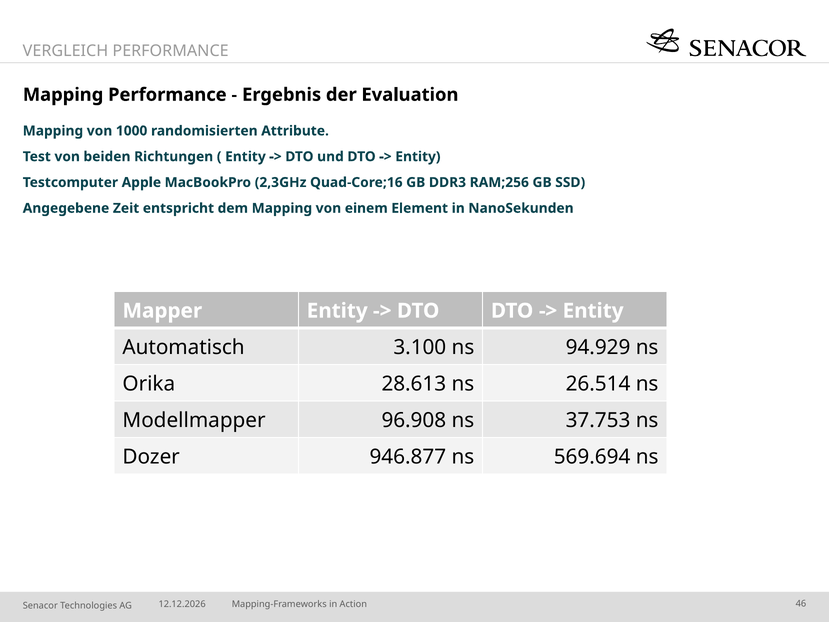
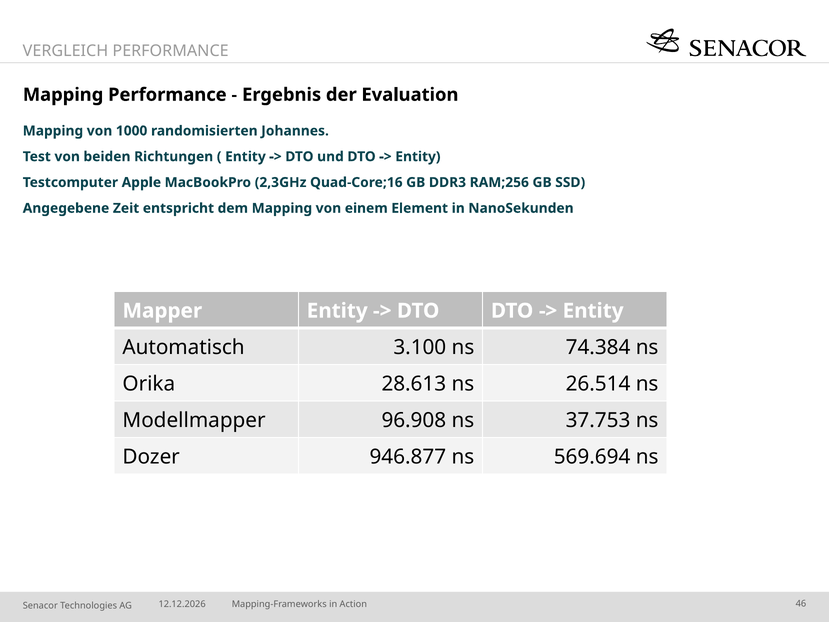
Attribute: Attribute -> Johannes (295, 131)
94.929: 94.929 -> 74.384 (598, 347)
